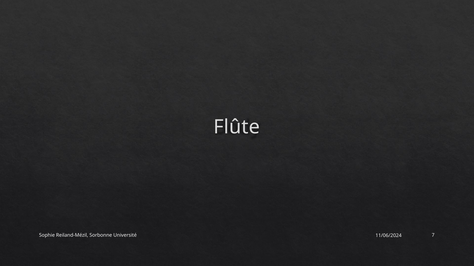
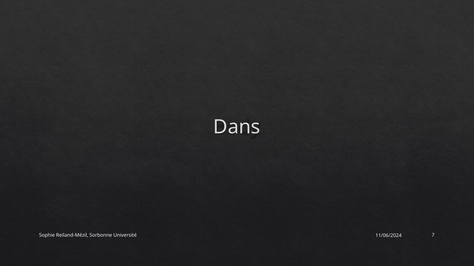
Flûte: Flûte -> Dans (237, 127)
